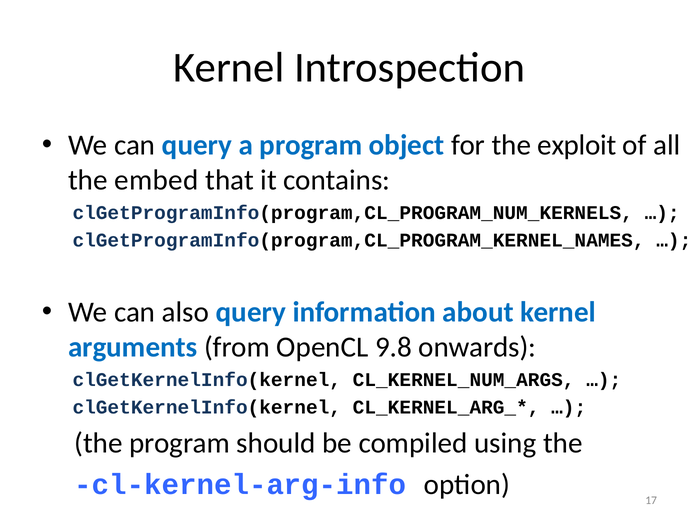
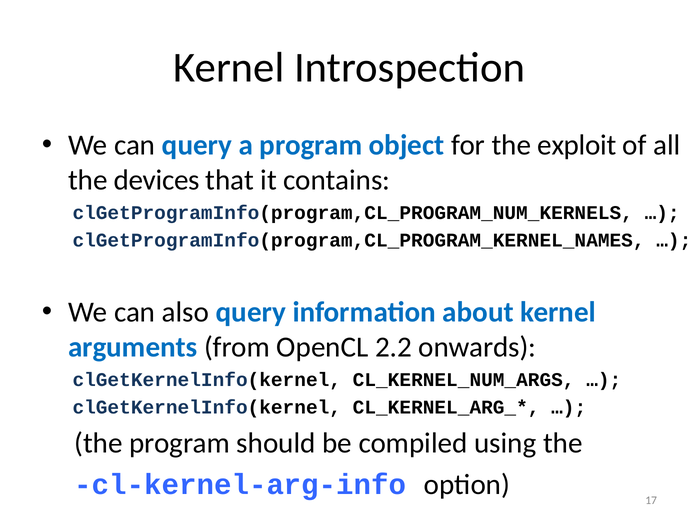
embed: embed -> devices (157, 180)
9.8: 9.8 -> 2.2 (393, 347)
